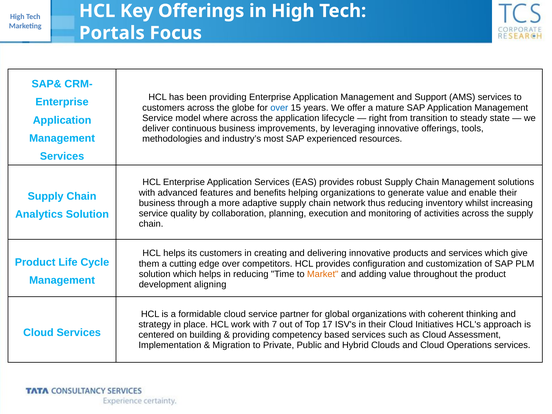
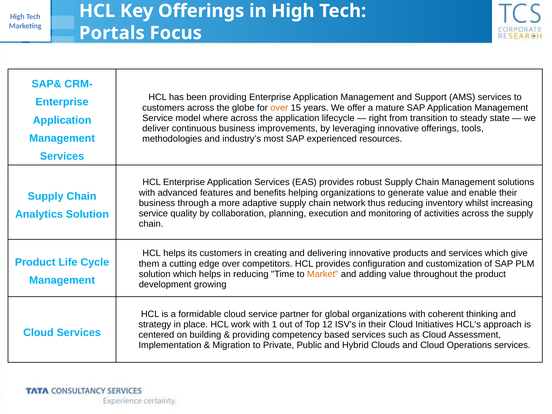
over colour: blue -> orange (279, 108)
aligning: aligning -> growing (210, 285)
7: 7 -> 1 (274, 325)
17: 17 -> 12 (327, 325)
